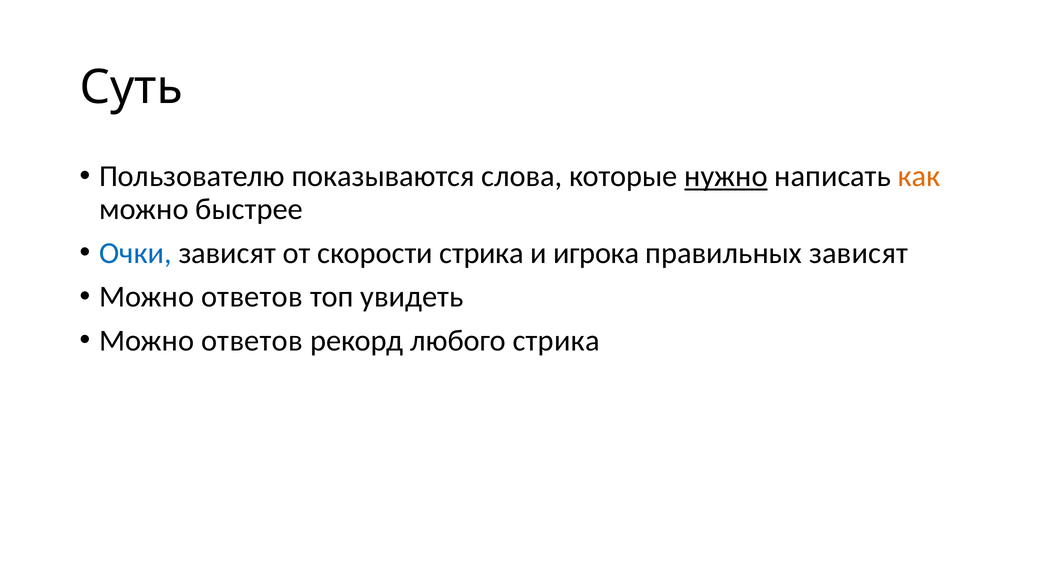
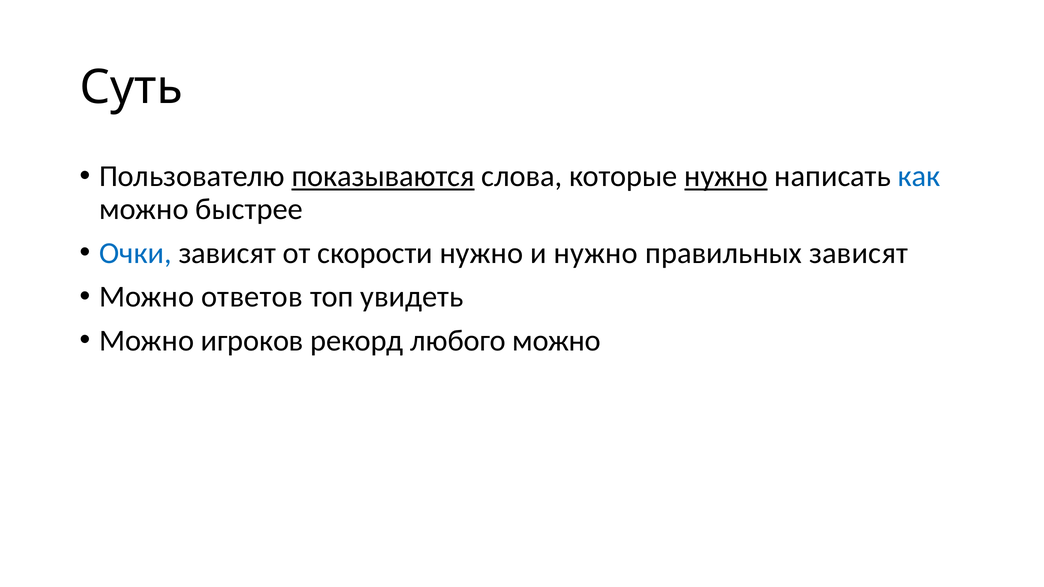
показываются underline: none -> present (383, 177)
как colour: orange -> blue (919, 177)
скорости стрика: стрика -> нужно (481, 253)
и игрока: игрока -> нужно (596, 253)
ответов: ответов -> игроков (252, 341)
любого стрика: стрика -> можно (557, 341)
